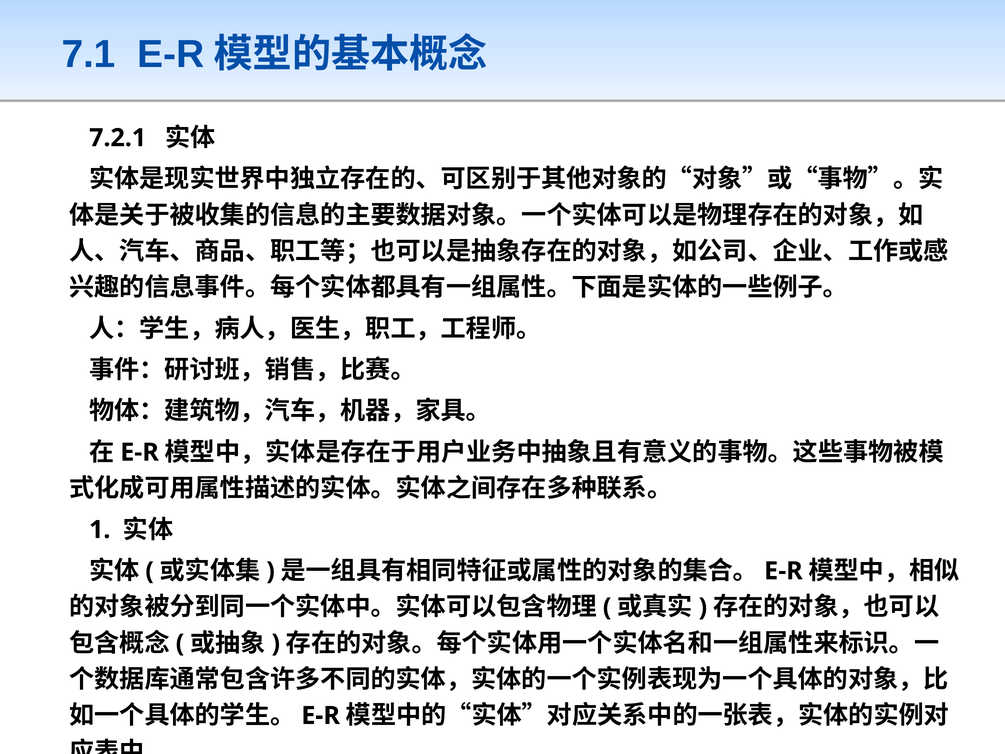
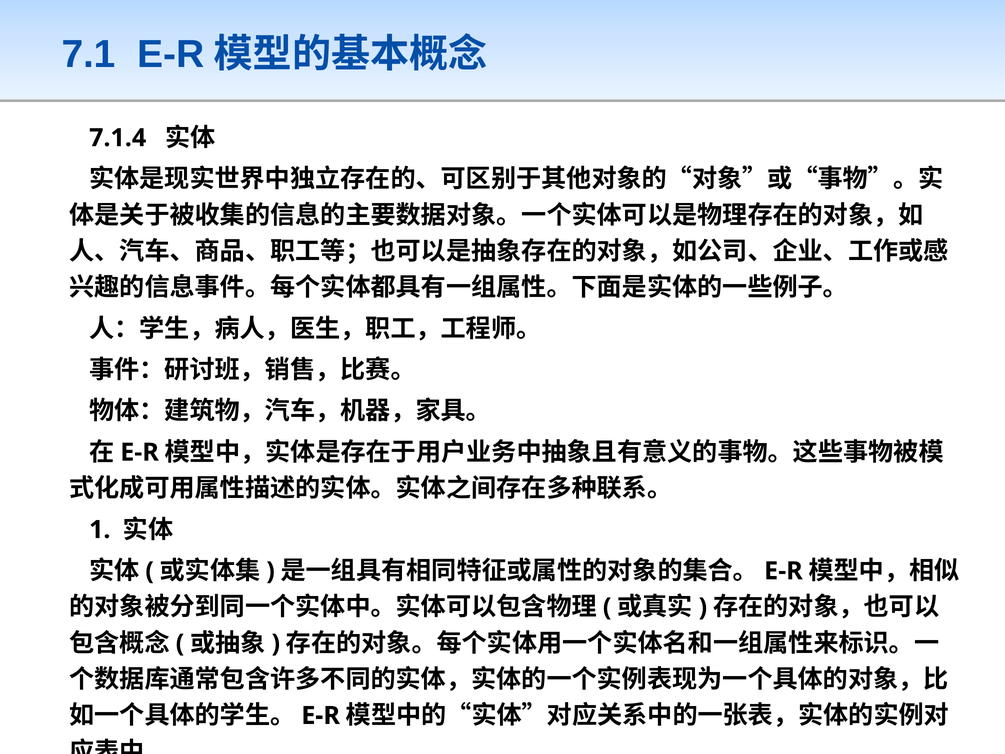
7.2.1: 7.2.1 -> 7.1.4 (118, 138)
